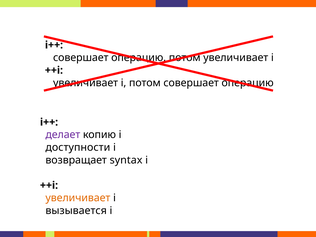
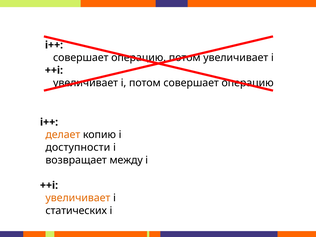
делает colour: purple -> orange (63, 135)
syntax: syntax -> между (126, 160)
вызывается: вызывается -> статических (76, 211)
